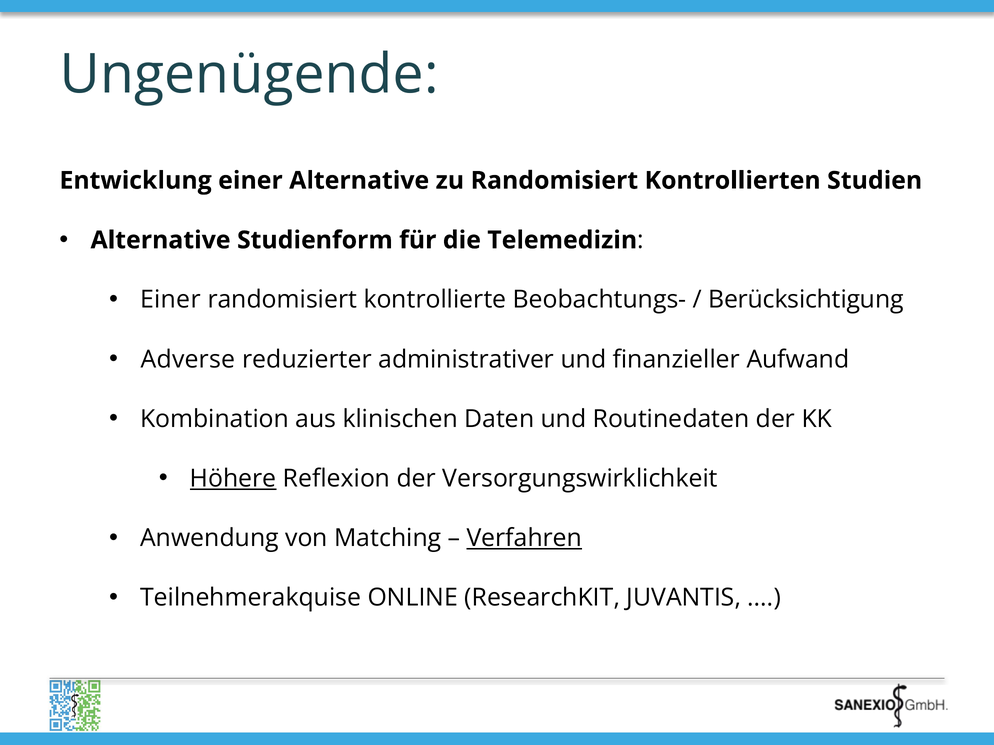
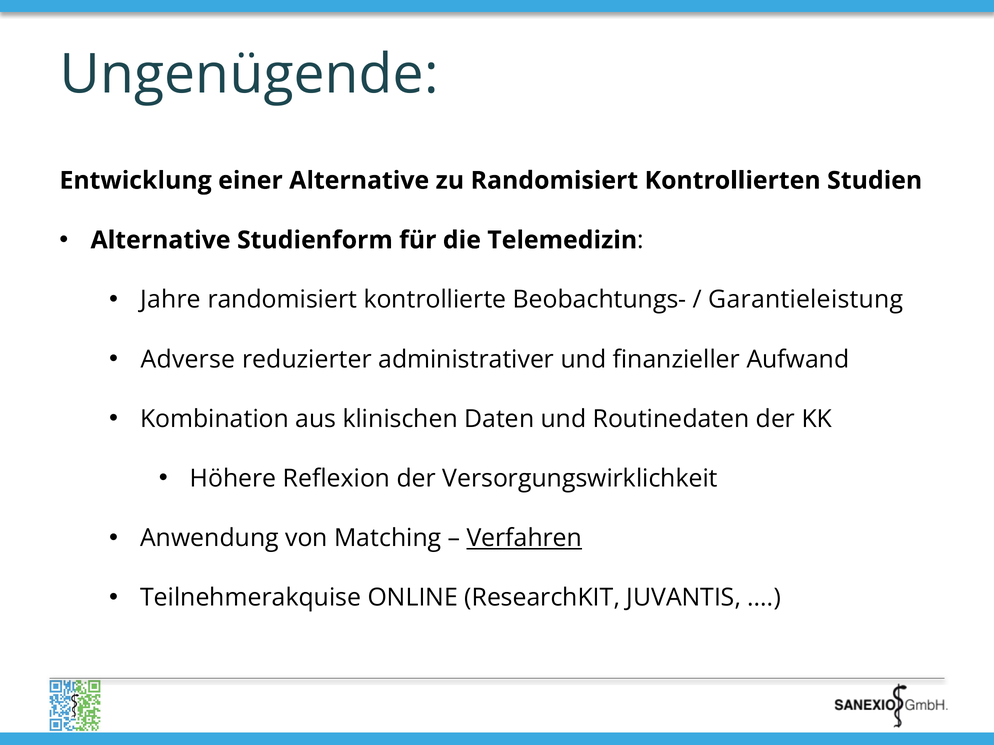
Einer: Einer -> Jahre (171, 300)
Berücksichtigung: Berücksichtigung -> Garantieleistung (806, 300)
Höhere underline: present -> none (233, 479)
